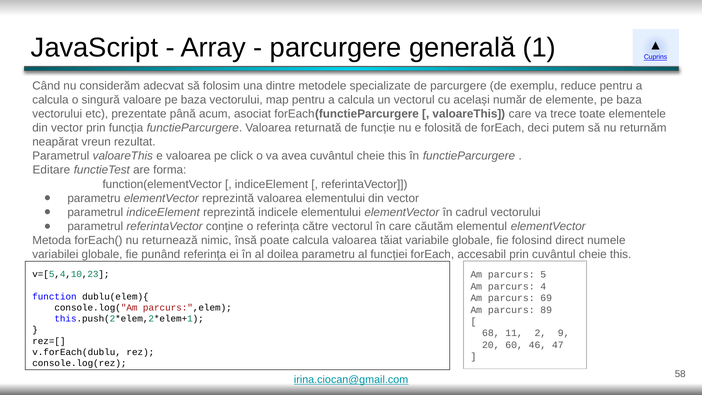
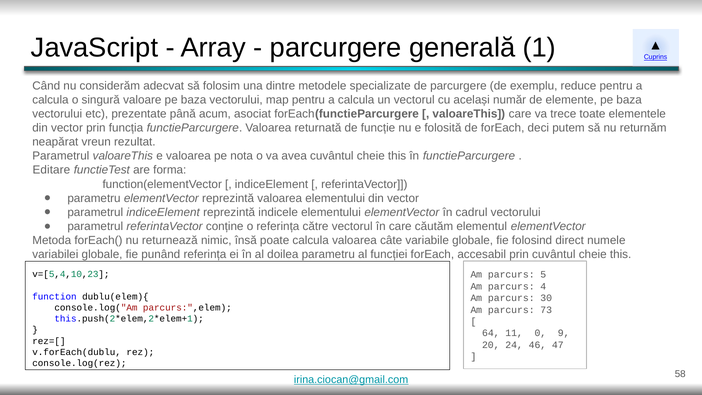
click: click -> nota (242, 156)
tăiat: tăiat -> câte (391, 240)
69: 69 -> 30 (546, 298)
89: 89 -> 73 (546, 310)
68: 68 -> 64 (491, 333)
2: 2 -> 0 (540, 333)
60: 60 -> 24 (514, 345)
